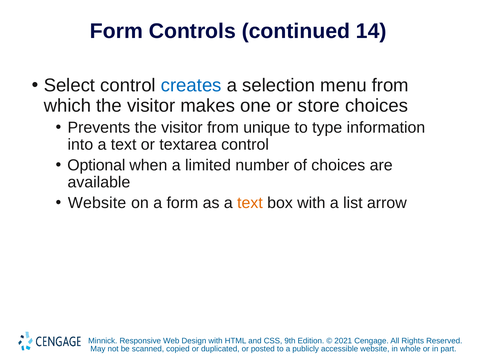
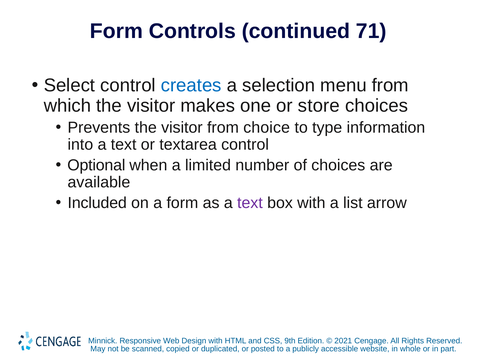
14: 14 -> 71 (371, 31)
unique: unique -> choice (267, 127)
Website: Website -> Included (97, 203)
text colour: orange -> purple (250, 203)
